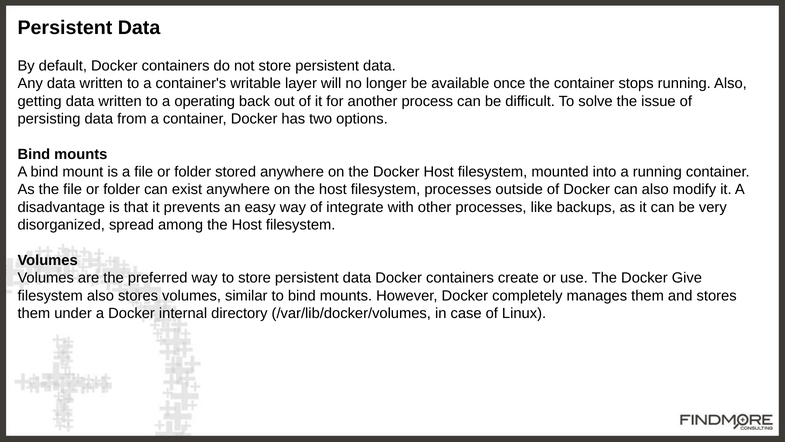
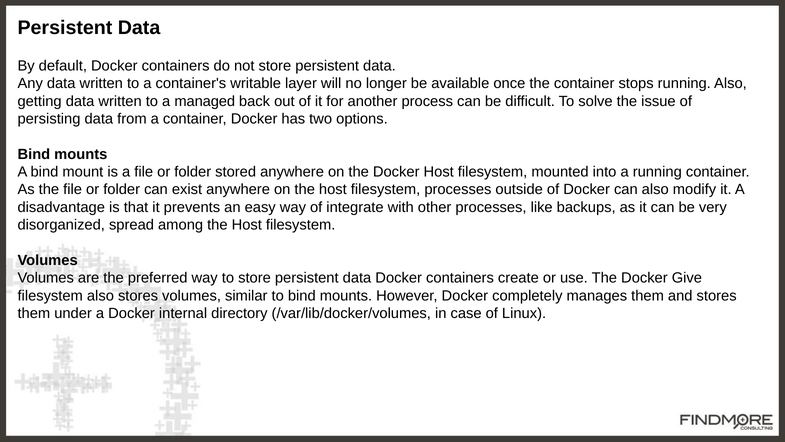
operating: operating -> managed (205, 101)
